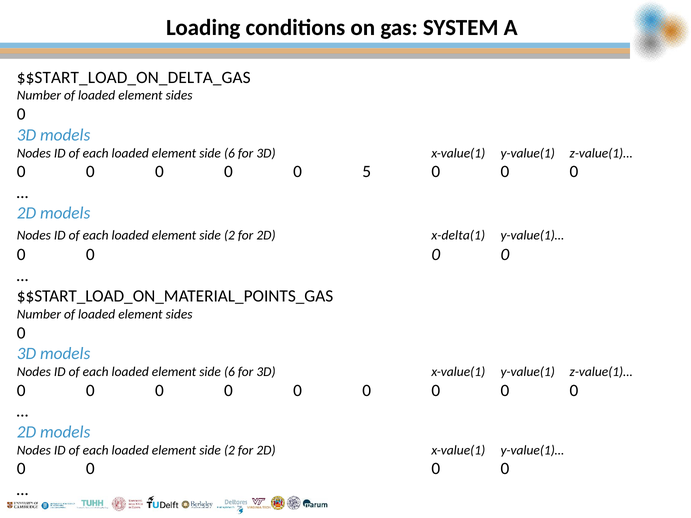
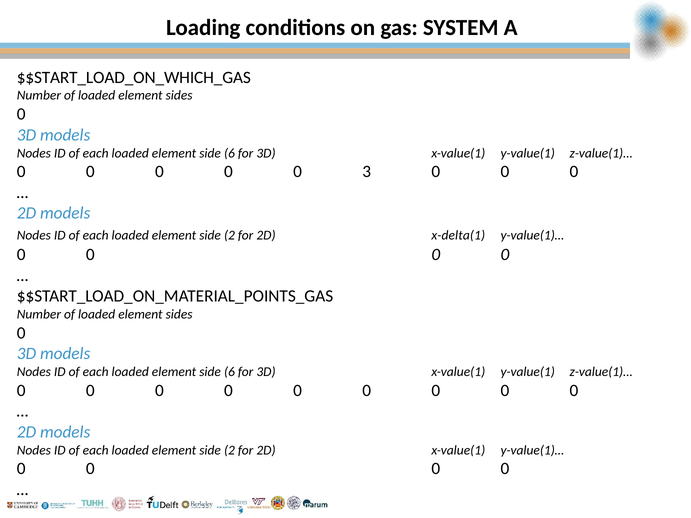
$$START_LOAD_ON_DELTA_GAS: $$START_LOAD_ON_DELTA_GAS -> $$START_LOAD_ON_WHICH_GAS (134, 77)
5: 5 -> 3 (367, 172)
